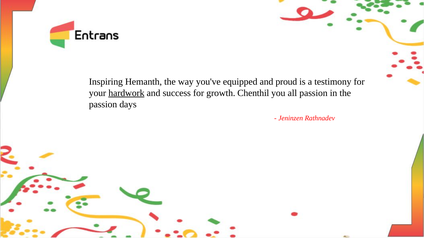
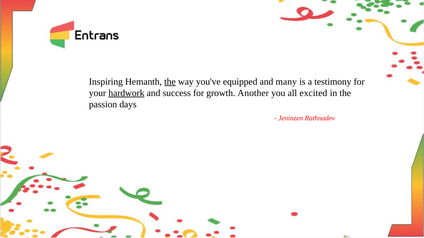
the underline: none -> present (170, 82)
proud: proud -> many (286, 82)
Chenthil: Chenthil -> Another (253, 93)
all passion: passion -> excited (313, 93)
